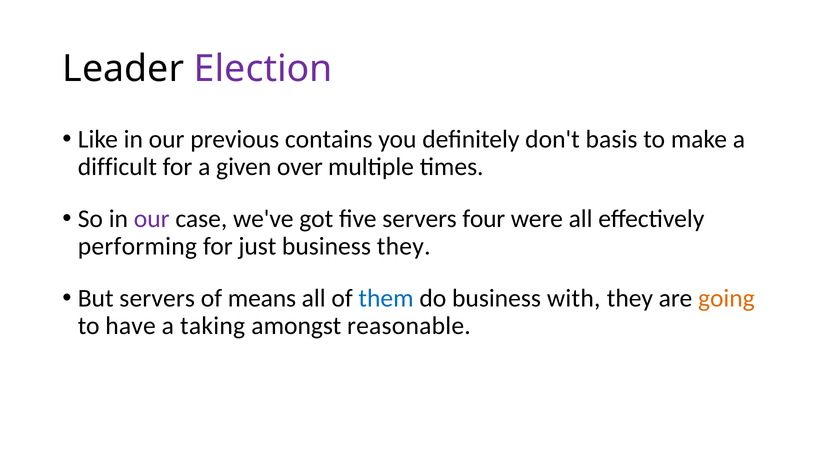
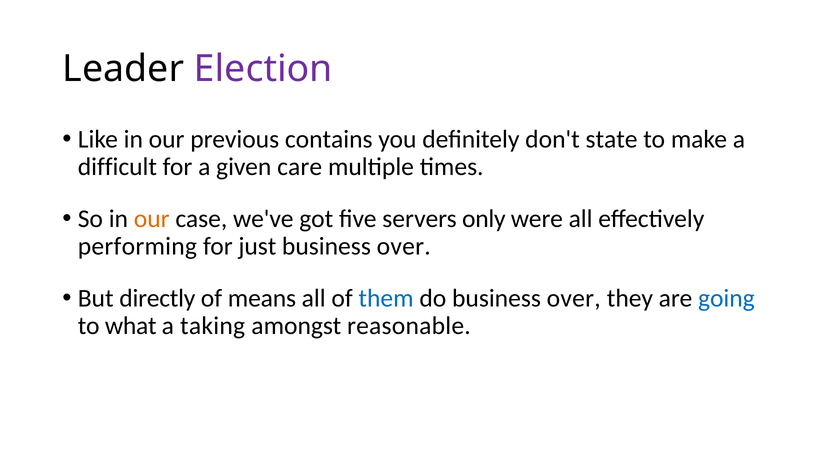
basis: basis -> state (612, 139)
over: over -> care (300, 167)
our colour: purple -> orange (152, 219)
four: four -> only (484, 219)
they: they -> over (404, 247)
But servers: servers -> directly (157, 299)
do business with: with -> over (574, 299)
going colour: orange -> blue (726, 299)
have: have -> what (131, 327)
